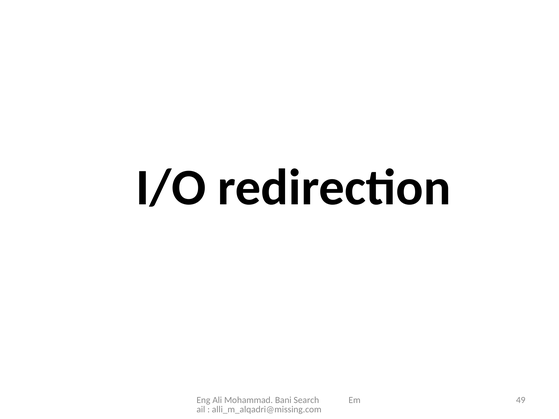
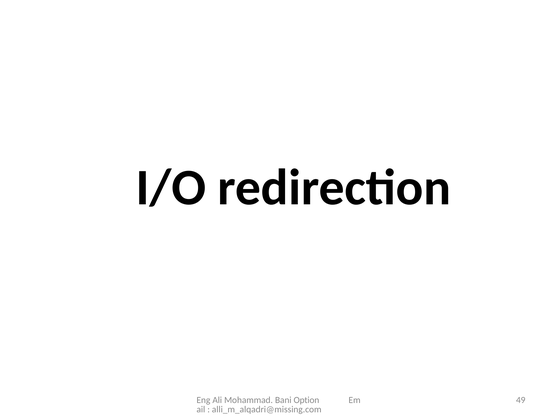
Search: Search -> Option (306, 400)
